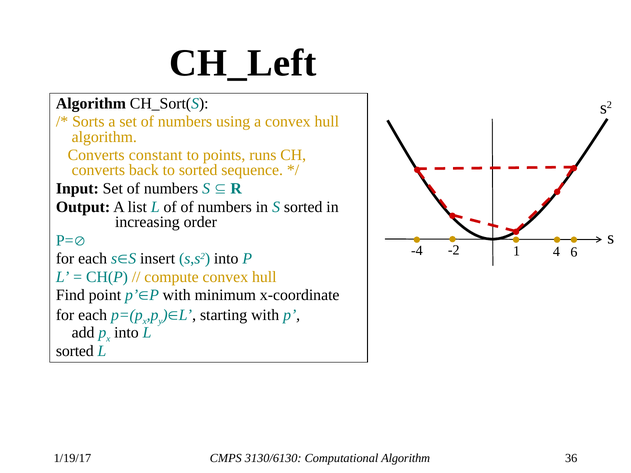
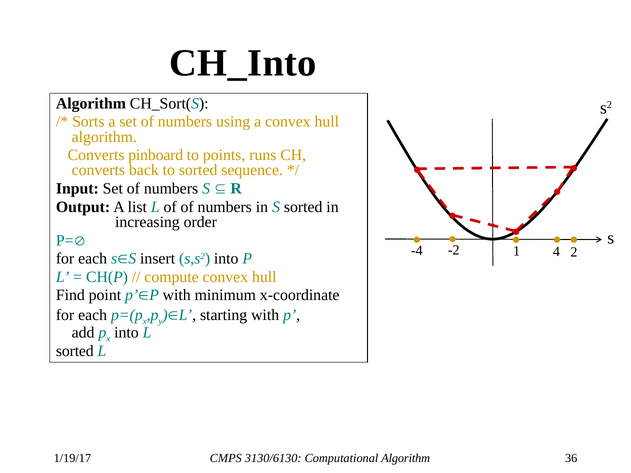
CH_Left: CH_Left -> CH_Into (243, 63)
constant: constant -> pinboard (156, 155)
6: 6 -> 2 (574, 252)
